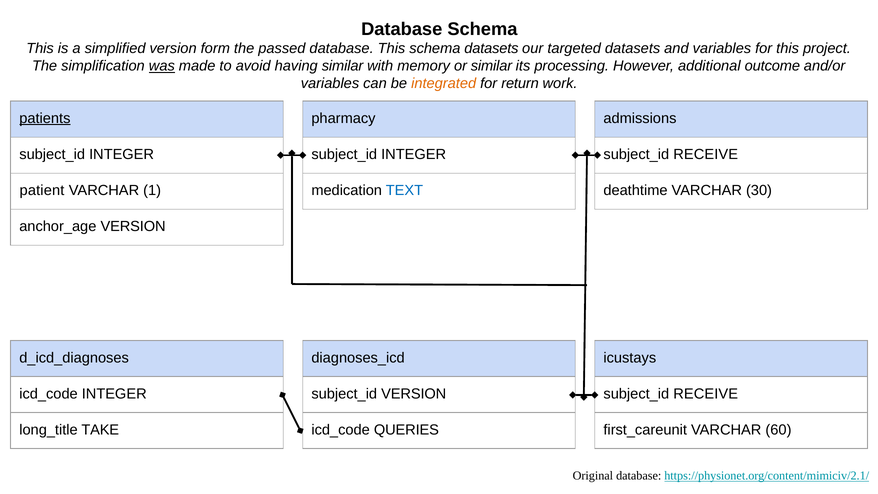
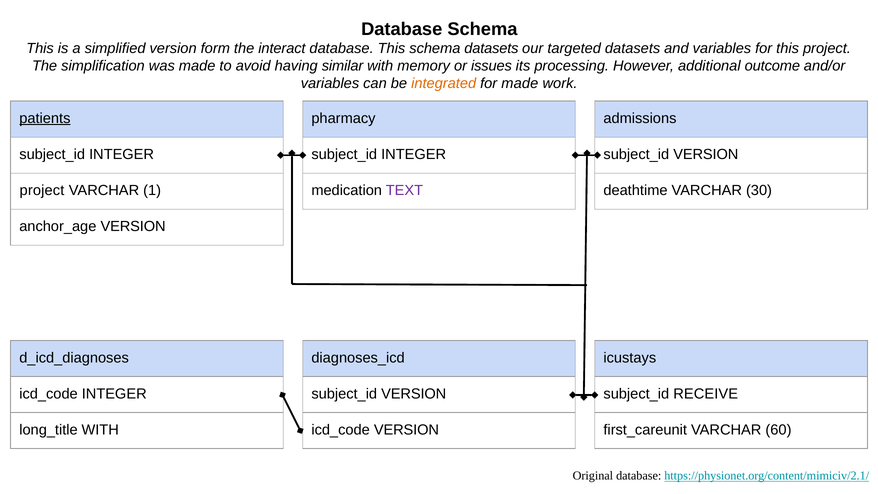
passed: passed -> interact (282, 49)
was underline: present -> none (162, 66)
or similar: similar -> issues (491, 66)
for return: return -> made (520, 84)
RECEIVE: RECEIVE -> VERSION (706, 154)
patient: patient -> project (42, 190)
TEXT colour: blue -> purple (404, 190)
TAKE: TAKE -> WITH (100, 430)
QUERIES: QUERIES -> VERSION (406, 430)
